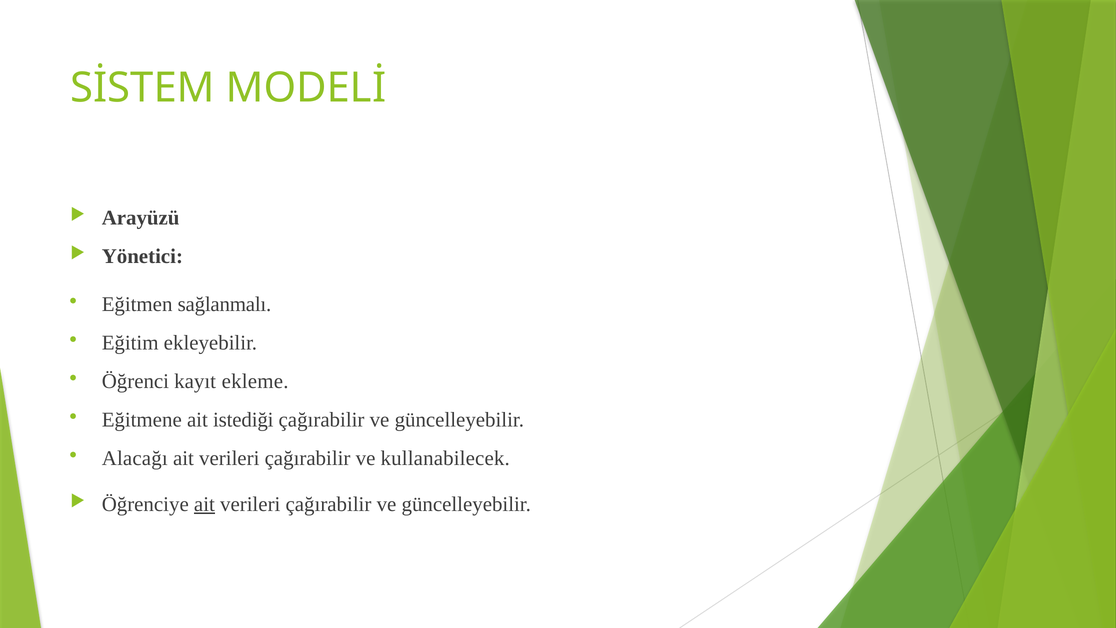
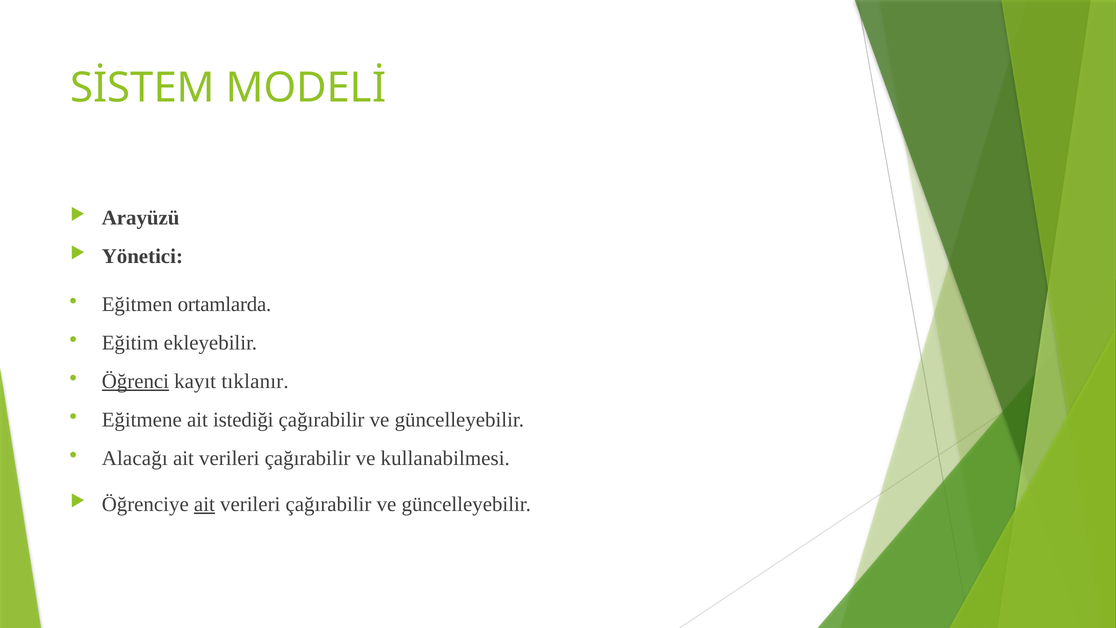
sağlanmalı: sağlanmalı -> ortamlarda (224, 304)
Öğrenci underline: none -> present (135, 381)
ekleme: ekleme -> tıklanır (255, 381)
kullanabilecek: kullanabilecek -> kullanabilmesi (445, 458)
